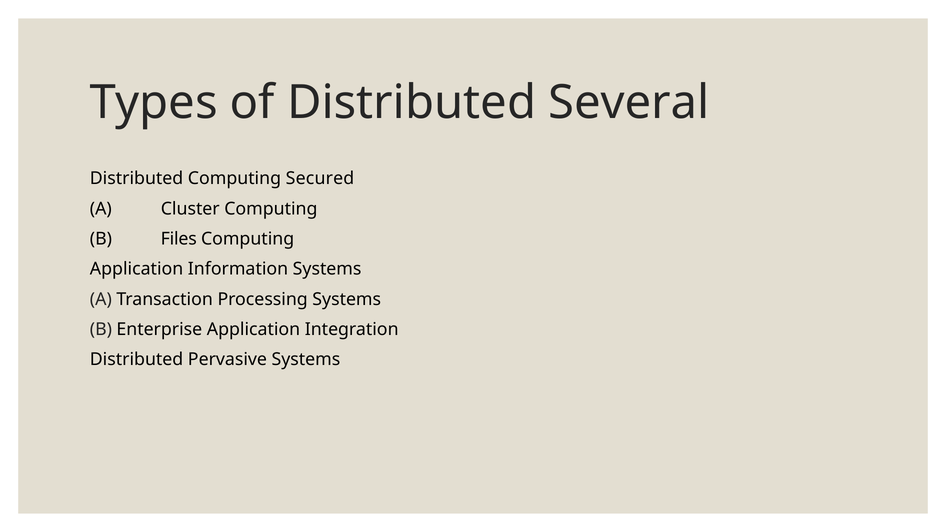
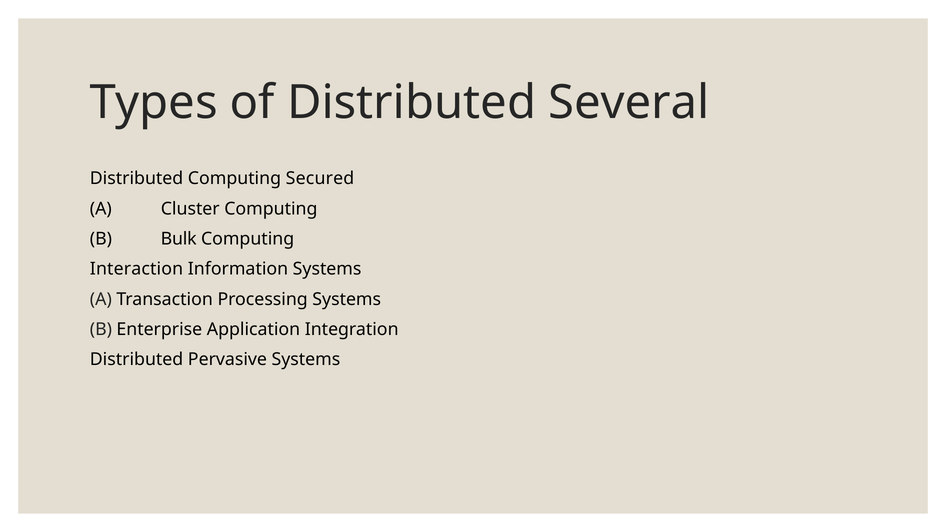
Files: Files -> Bulk (179, 239)
Application: Application -> Interaction (136, 269)
